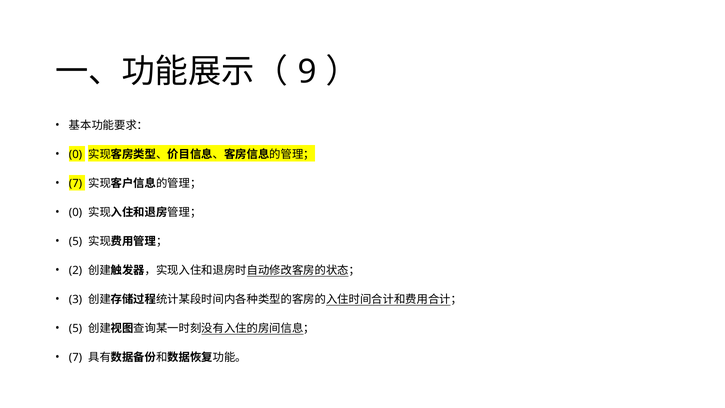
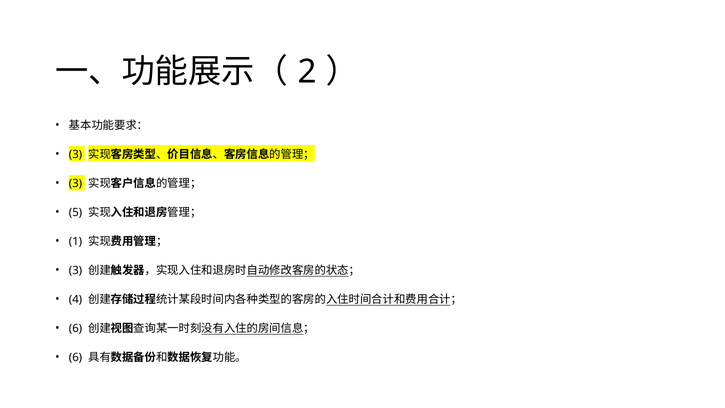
9: 9 -> 2 (307, 72)
0: 0 -> 3 (75, 154)
7: 7 -> 3 (75, 183)
0: 0 -> 5 (75, 212)
5: 5 -> 1 (75, 242)
2: 2 -> 3 (75, 271)
3: 3 -> 4 (75, 300)
5: 5 -> 6 (75, 329)
7: 7 -> 6 (75, 358)
